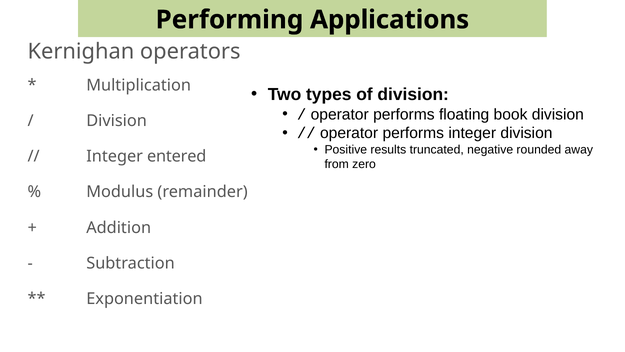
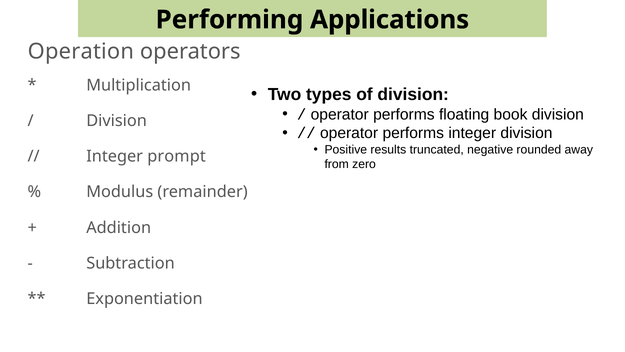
Kernighan: Kernighan -> Operation (81, 51)
entered: entered -> prompt (177, 156)
